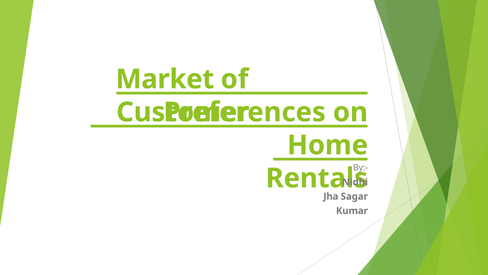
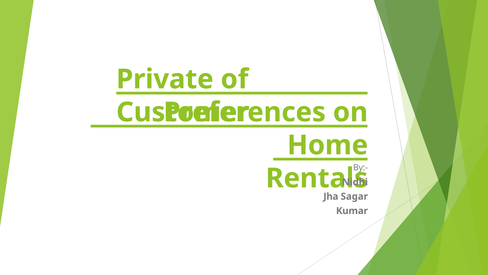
Market: Market -> Private (165, 79)
